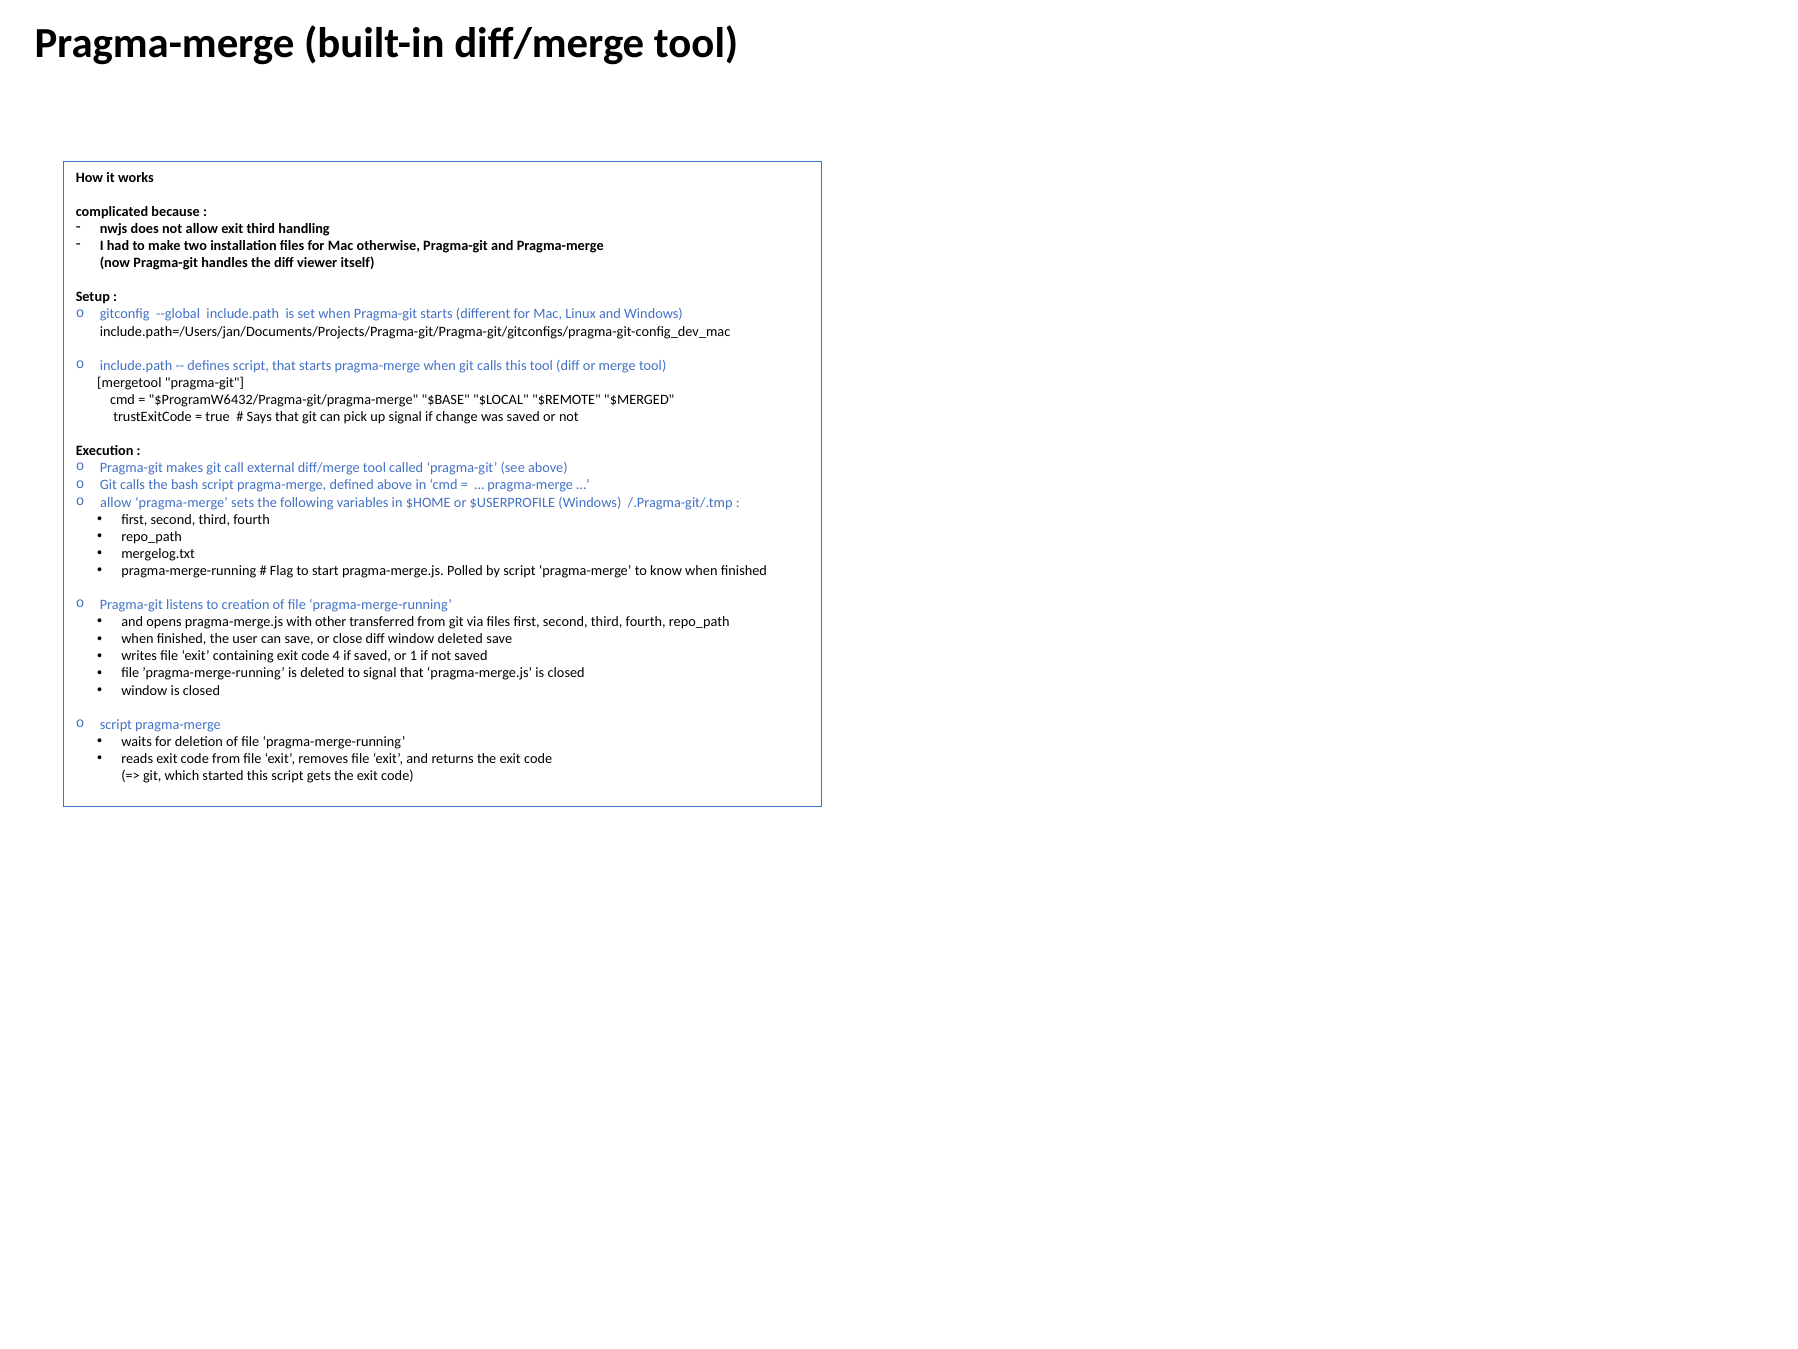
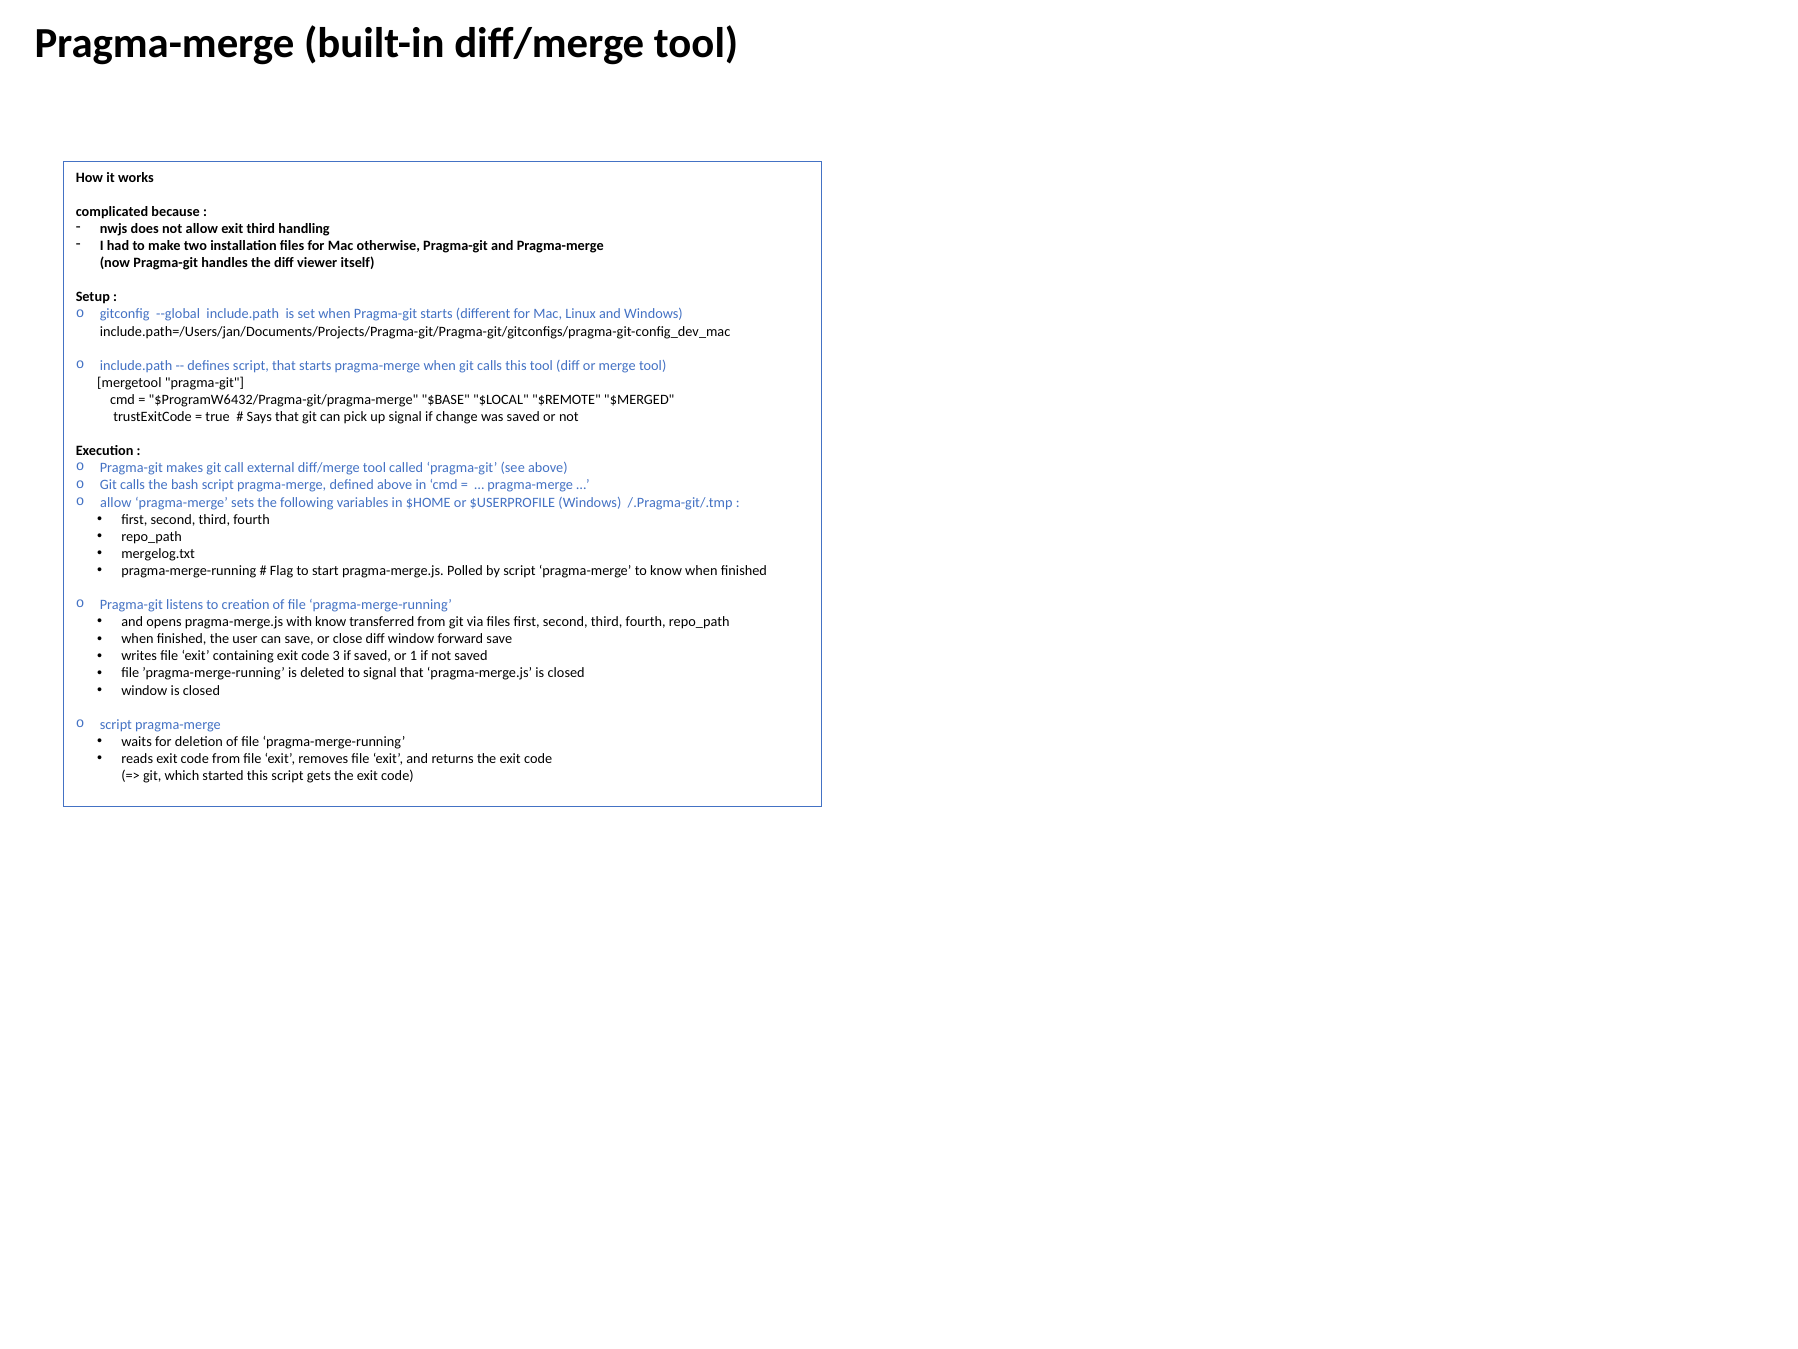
with other: other -> know (331, 622)
window deleted: deleted -> forward (460, 639)
4: 4 -> 3 (336, 656)
